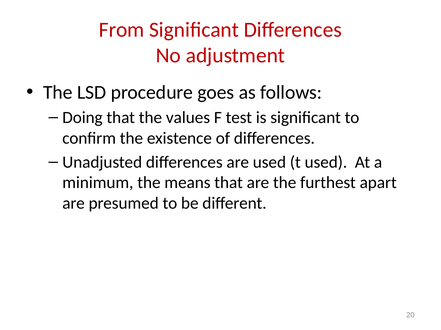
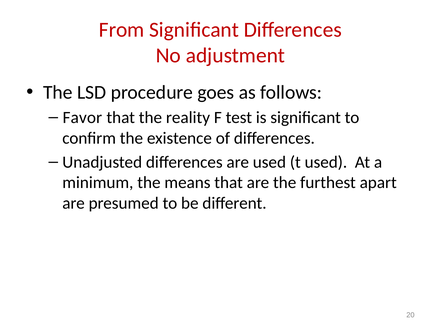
Doing: Doing -> Favor (82, 118)
values: values -> reality (188, 118)
